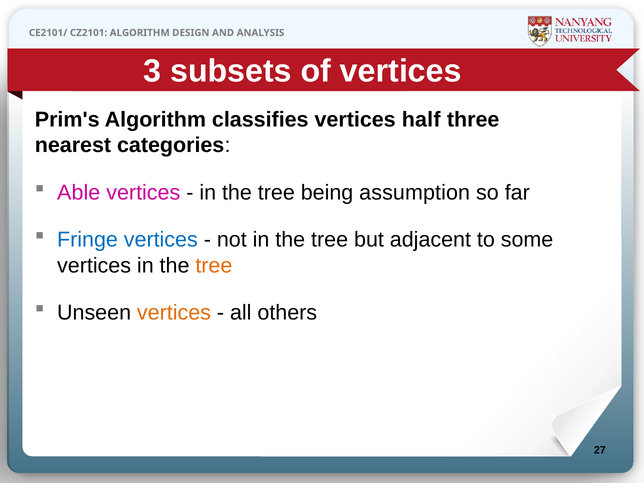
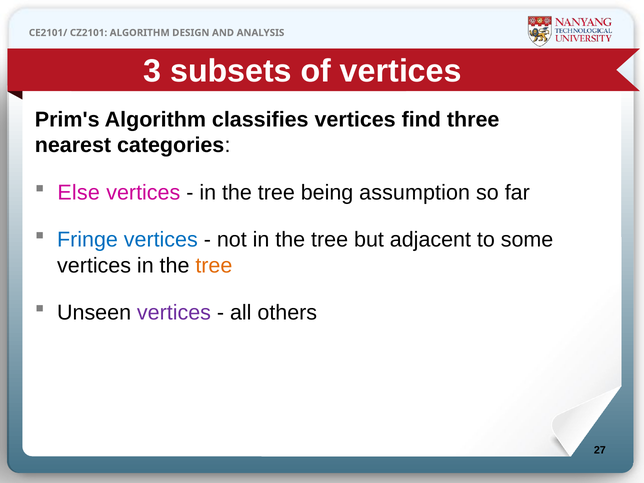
half: half -> find (421, 120)
Able: Able -> Else (79, 193)
vertices colour: orange -> purple (174, 313)
